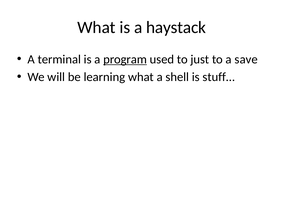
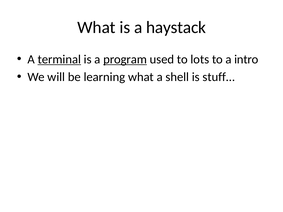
terminal underline: none -> present (59, 59)
just: just -> lots (200, 59)
save: save -> intro (246, 59)
